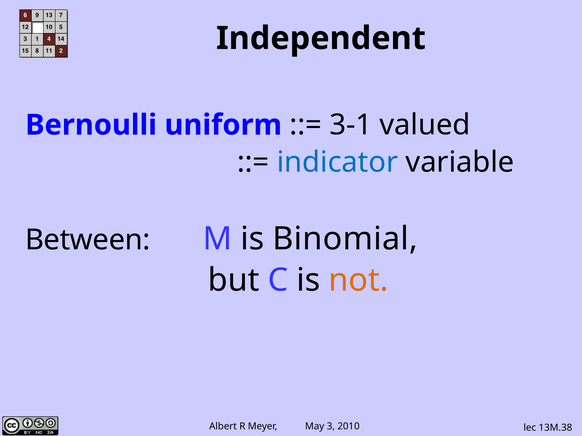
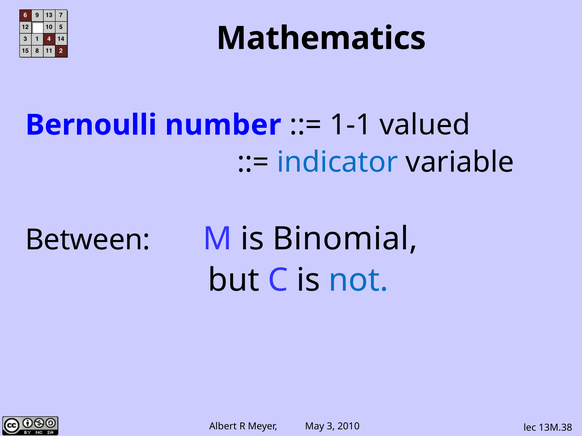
Independent: Independent -> Mathematics (321, 38)
uniform: uniform -> number (223, 125)
3-1: 3-1 -> 1-1 (351, 125)
not colour: orange -> blue (359, 281)
